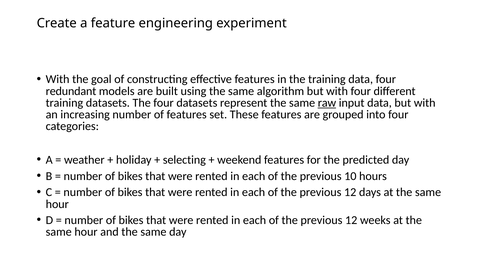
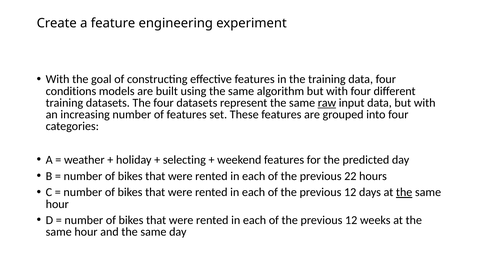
redundant: redundant -> conditions (71, 91)
10: 10 -> 22 (350, 176)
the underline: none -> present (404, 192)
